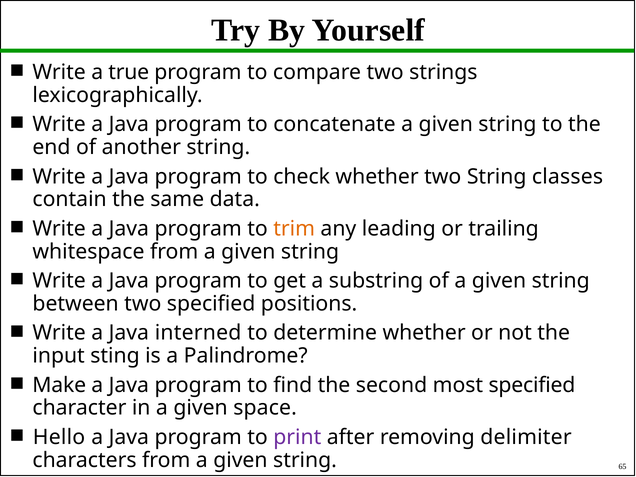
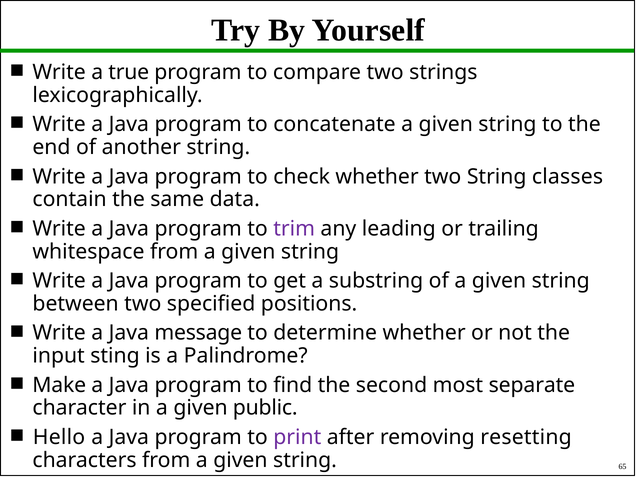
trim colour: orange -> purple (294, 229)
interned: interned -> message (198, 333)
most specified: specified -> separate (532, 385)
space: space -> public (265, 408)
delimiter: delimiter -> resetting (526, 437)
